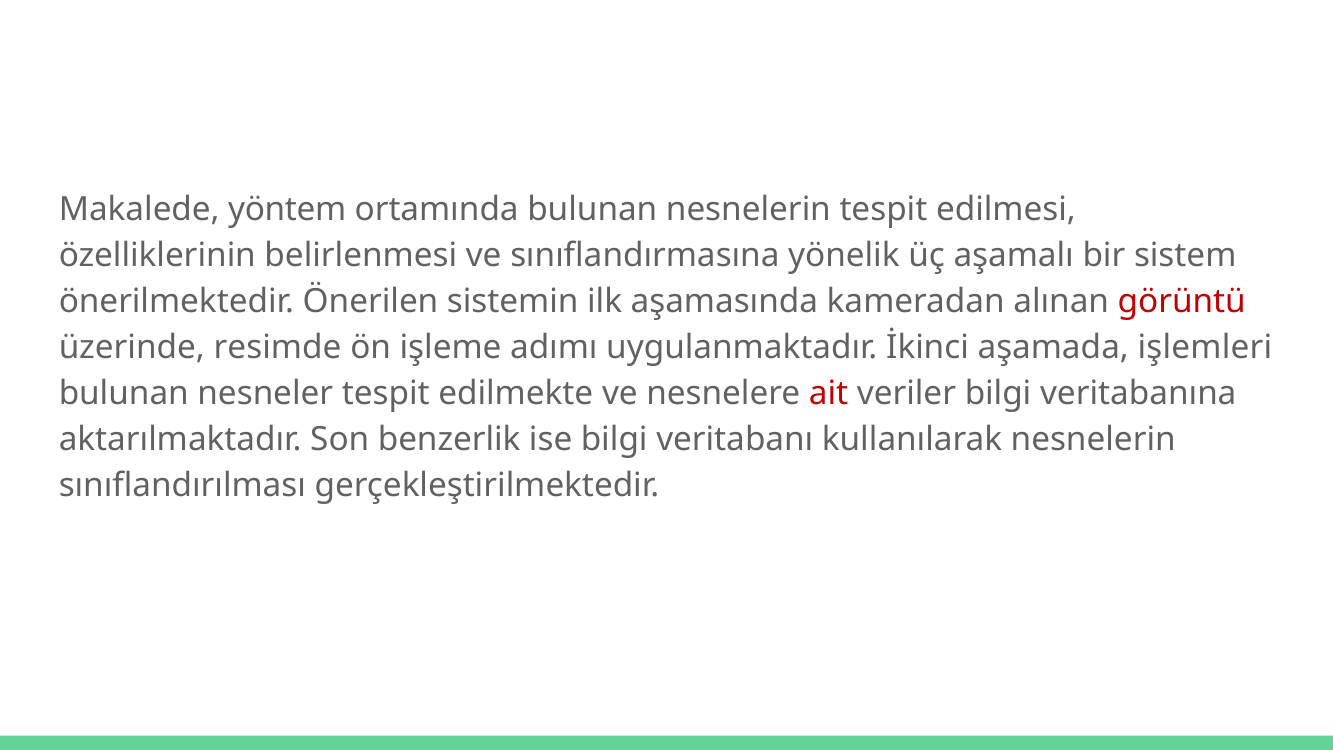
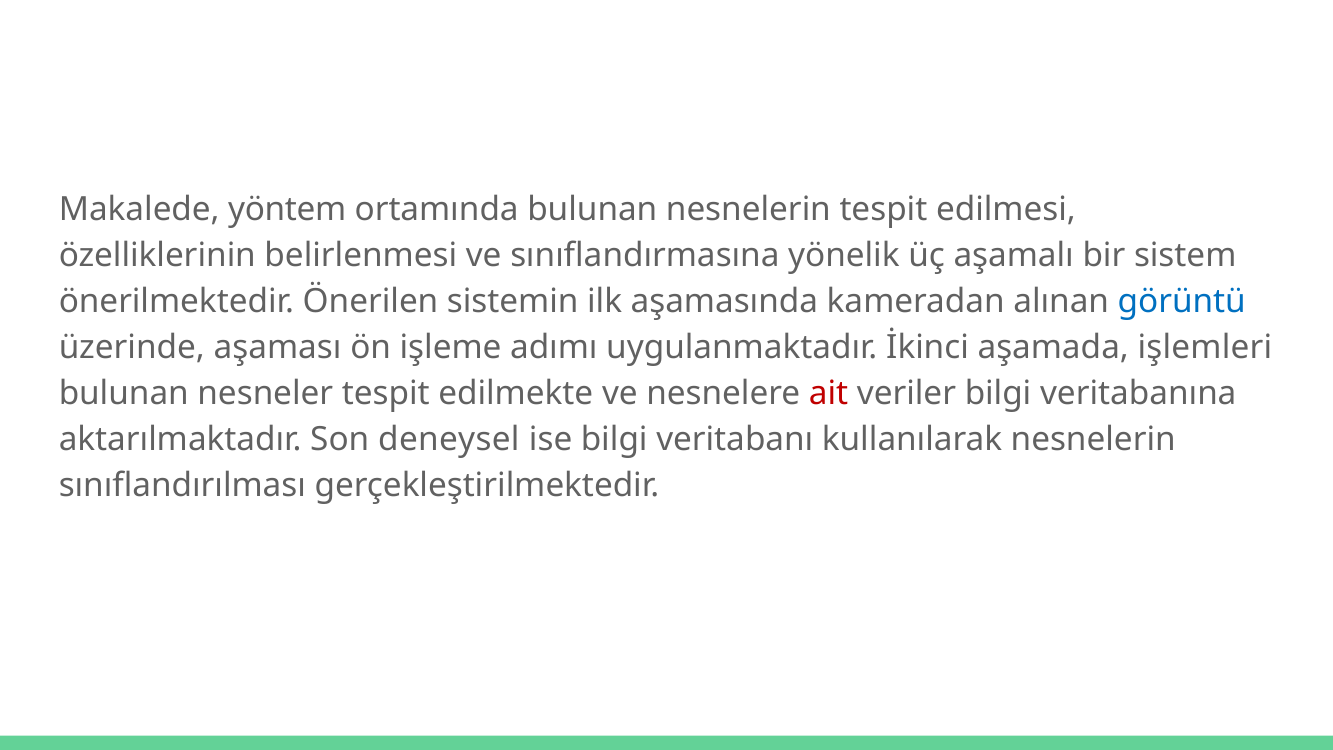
görüntü colour: red -> blue (1182, 302)
resimde: resimde -> aşaması (278, 348)
benzerlik: benzerlik -> deneysel (449, 439)
